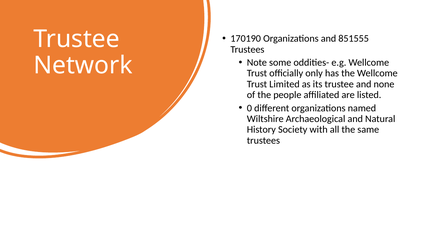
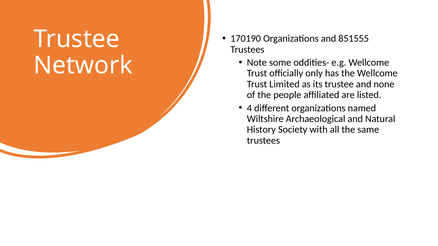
0: 0 -> 4 (249, 108)
